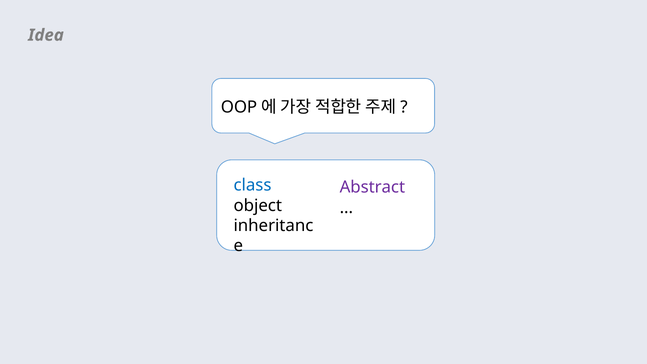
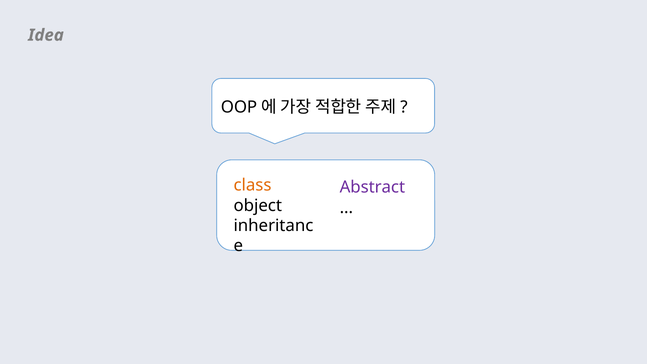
class colour: blue -> orange (253, 185)
